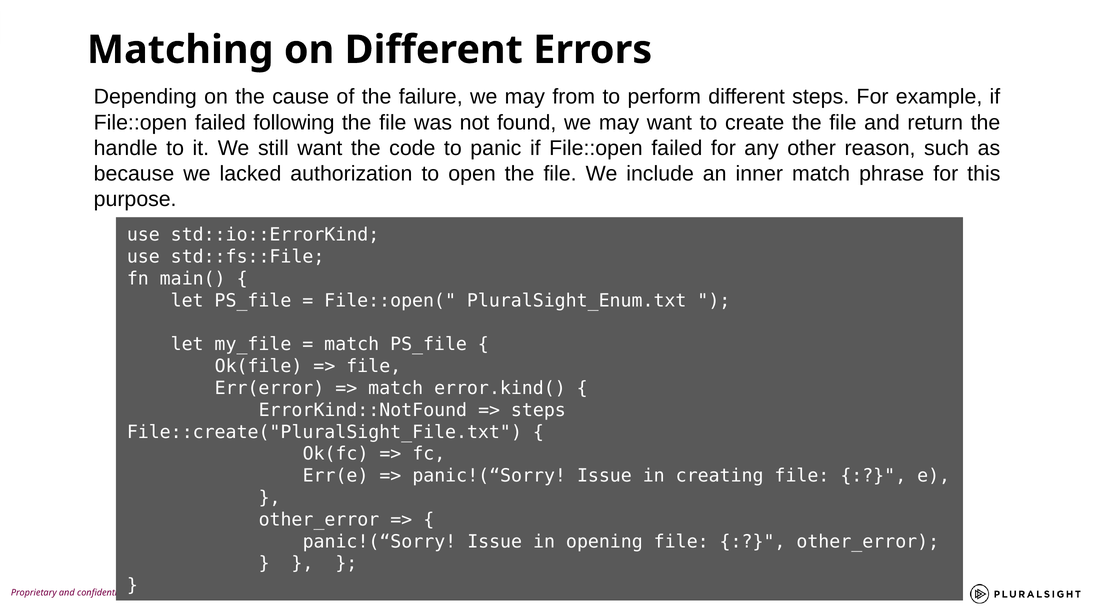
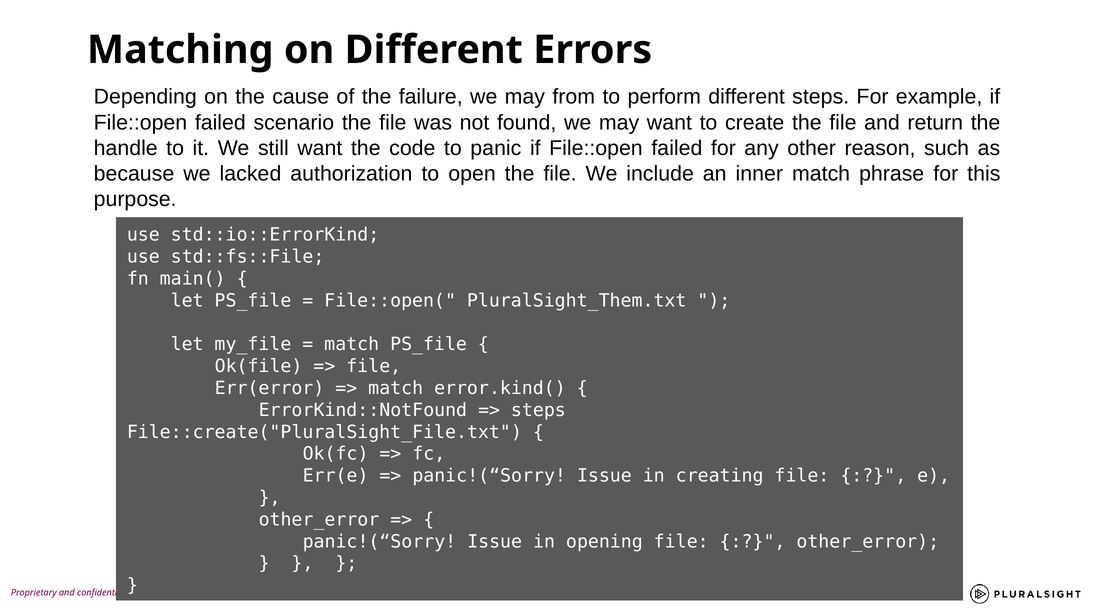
following: following -> scenario (294, 123)
PluralSight_Enum.txt: PluralSight_Enum.txt -> PluralSight_Them.txt (577, 301)
